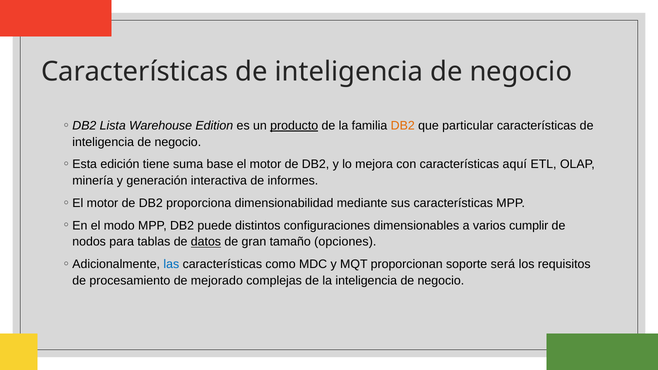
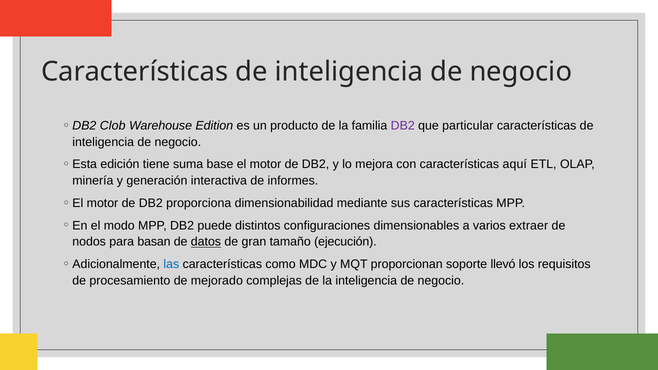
Lista: Lista -> Clob (113, 126)
producto underline: present -> none (294, 126)
DB2 colour: orange -> purple (403, 126)
cumplir: cumplir -> extraer (529, 226)
tablas: tablas -> basan (154, 242)
opciones: opciones -> ejecución (345, 242)
será: será -> llevó (503, 264)
